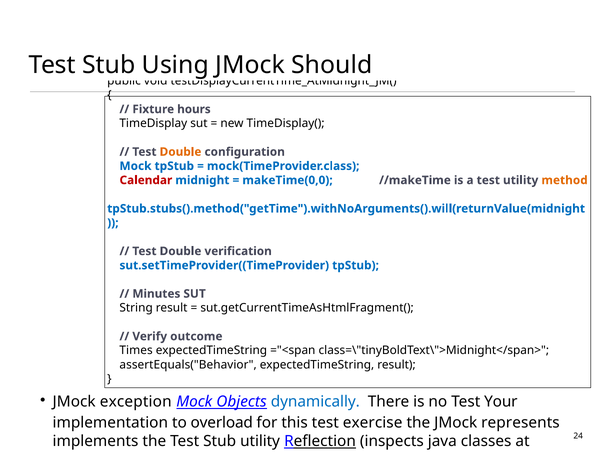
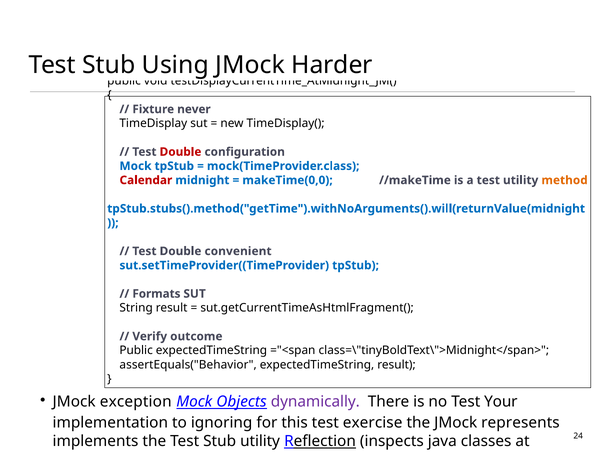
Should: Should -> Harder (332, 65)
hours: hours -> never (194, 109)
Double colour: orange -> red (181, 152)
verification: verification -> convenient (238, 251)
Minutes: Minutes -> Formats (156, 294)
Times: Times -> Public (136, 350)
dynamically colour: blue -> purple (315, 401)
overload: overload -> ignoring (222, 422)
